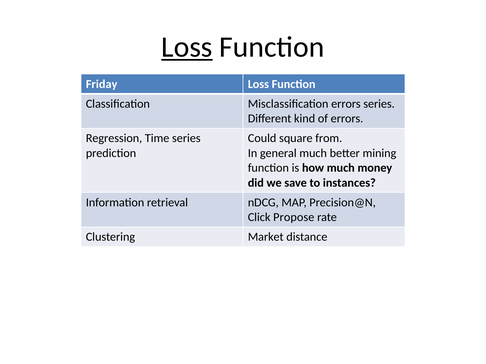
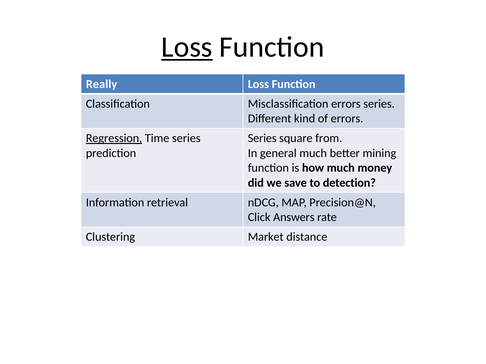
Friday: Friday -> Really (102, 84)
Regression underline: none -> present (114, 138)
Could: Could -> Series (262, 138)
instances: instances -> detection (349, 183)
Propose: Propose -> Answers (294, 218)
